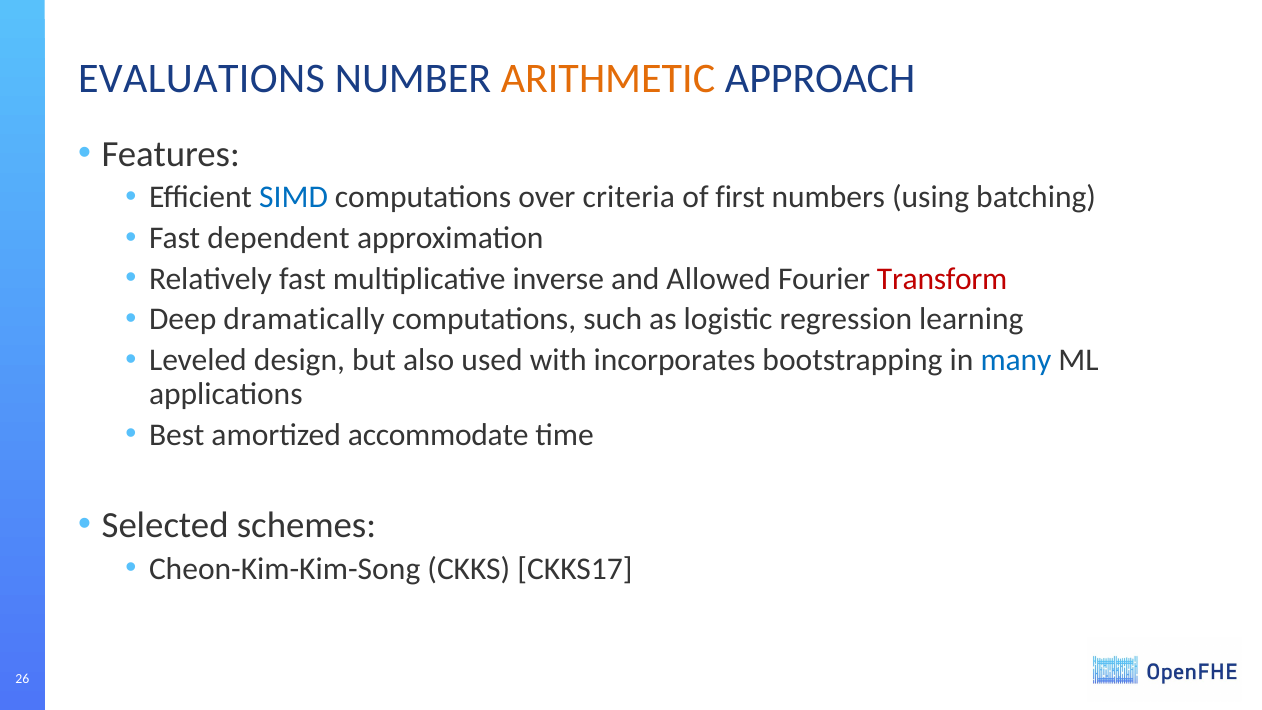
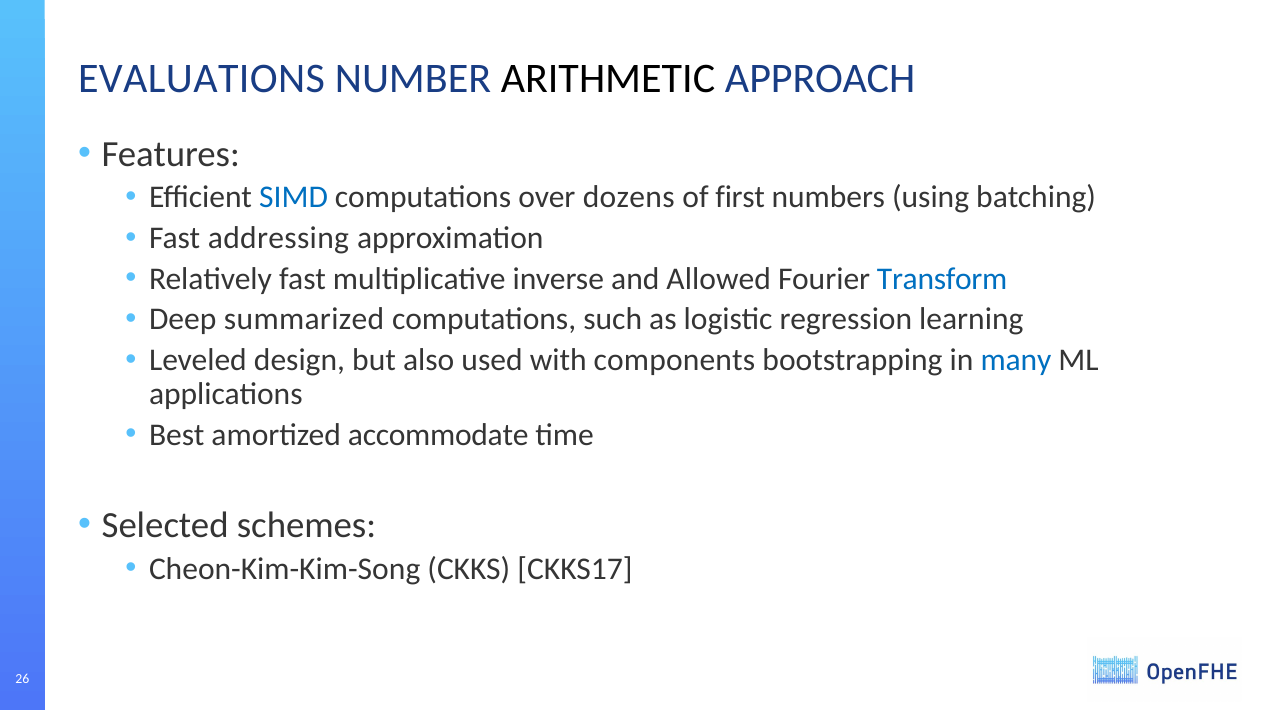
ARITHMETIC colour: orange -> black (608, 78)
criteria: criteria -> dozens (629, 197)
dependent: dependent -> addressing (278, 238)
Transform colour: red -> blue (942, 279)
dramatically: dramatically -> summarized (304, 319)
incorporates: incorporates -> components (674, 360)
